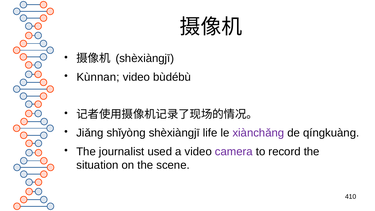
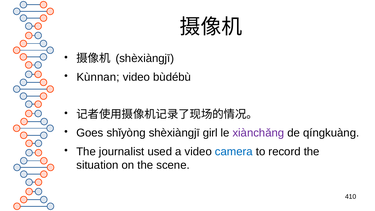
Jiǎng: Jiǎng -> Goes (90, 133)
life: life -> girl (210, 133)
camera colour: purple -> blue (234, 152)
